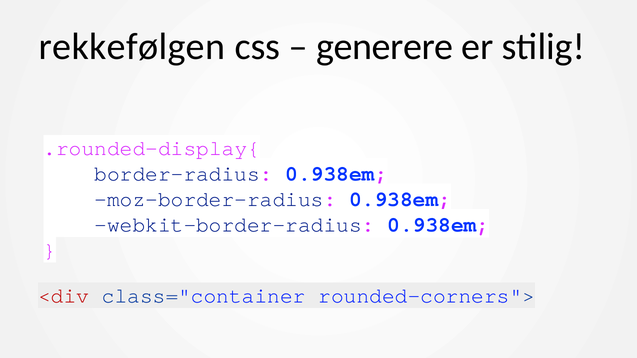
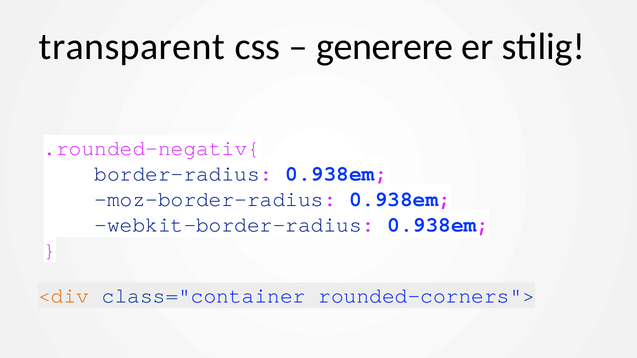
rekkefølgen: rekkefølgen -> transparent (132, 47)
.rounded-display{: .rounded-display{ -> .rounded-negativ{ (152, 148)
<div colour: red -> orange (64, 296)
